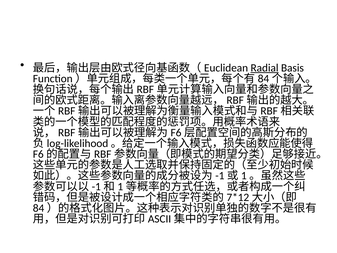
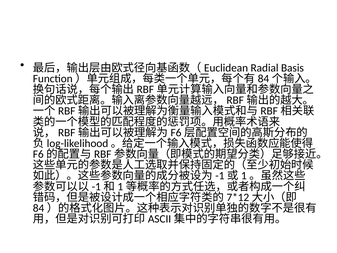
Radial underline: present -> none (265, 68)
